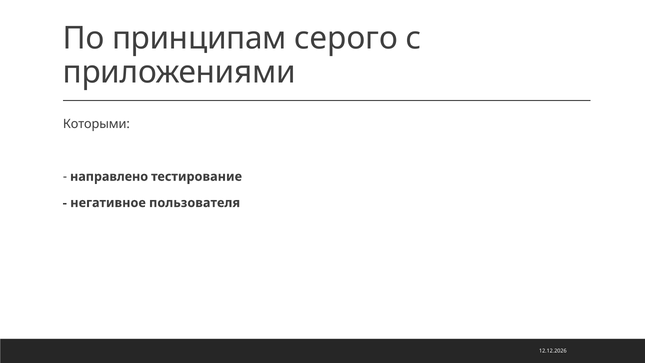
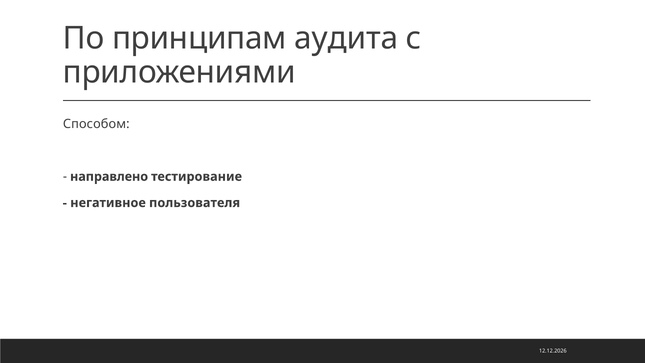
серого: серого -> аудита (346, 38)
Которыми: Которыми -> Способом (96, 124)
